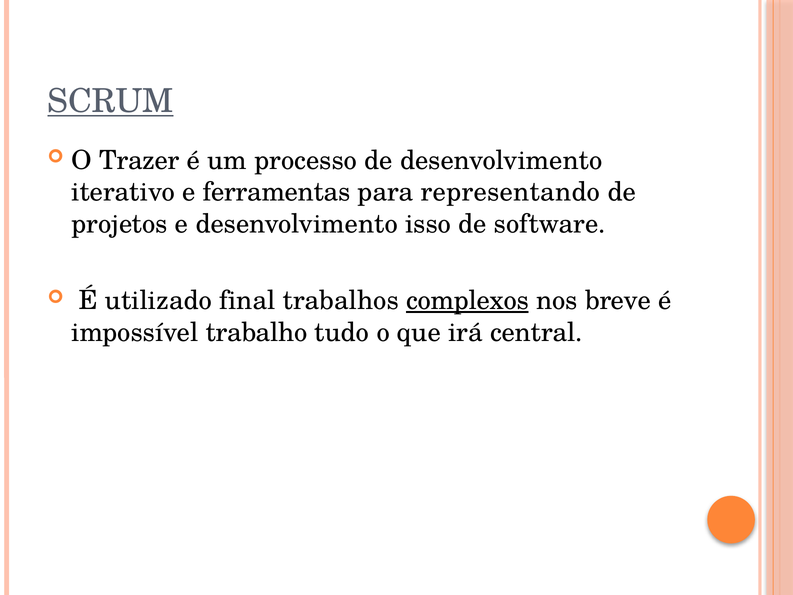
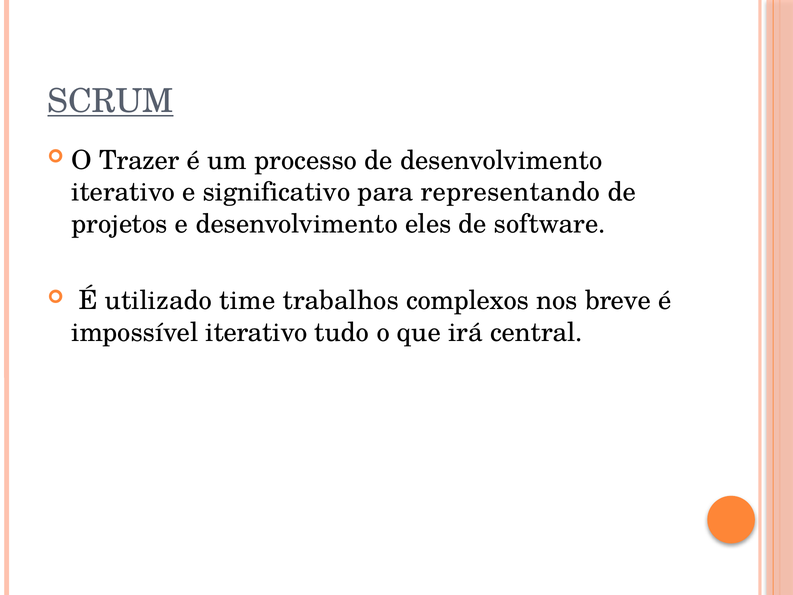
ferramentas: ferramentas -> significativo (277, 192)
isso: isso -> eles (428, 224)
final: final -> time (247, 301)
complexos underline: present -> none (468, 301)
impossível trabalho: trabalho -> iterativo (257, 332)
